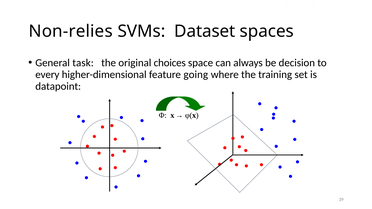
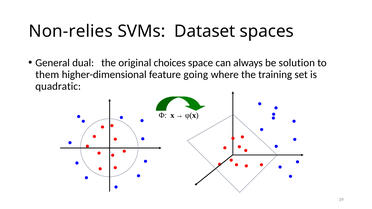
task: task -> dual (83, 63)
decision: decision -> solution (297, 63)
every: every -> them (47, 75)
datapoint: datapoint -> quadratic (58, 86)
